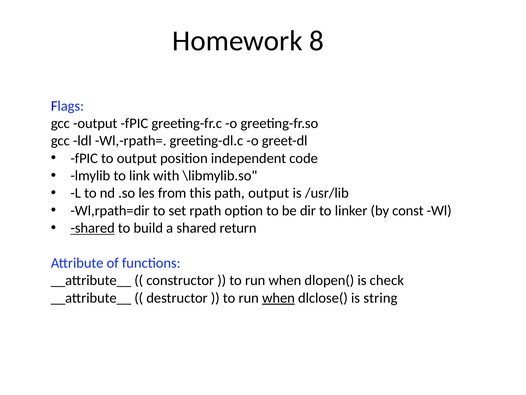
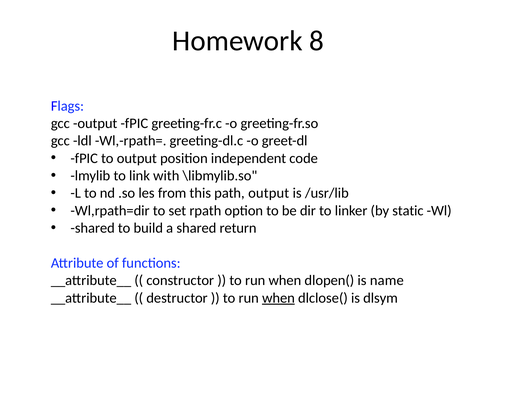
const: const -> static (408, 211)
shared underline: present -> none (93, 228)
check: check -> name (387, 281)
string: string -> dlsym (381, 298)
